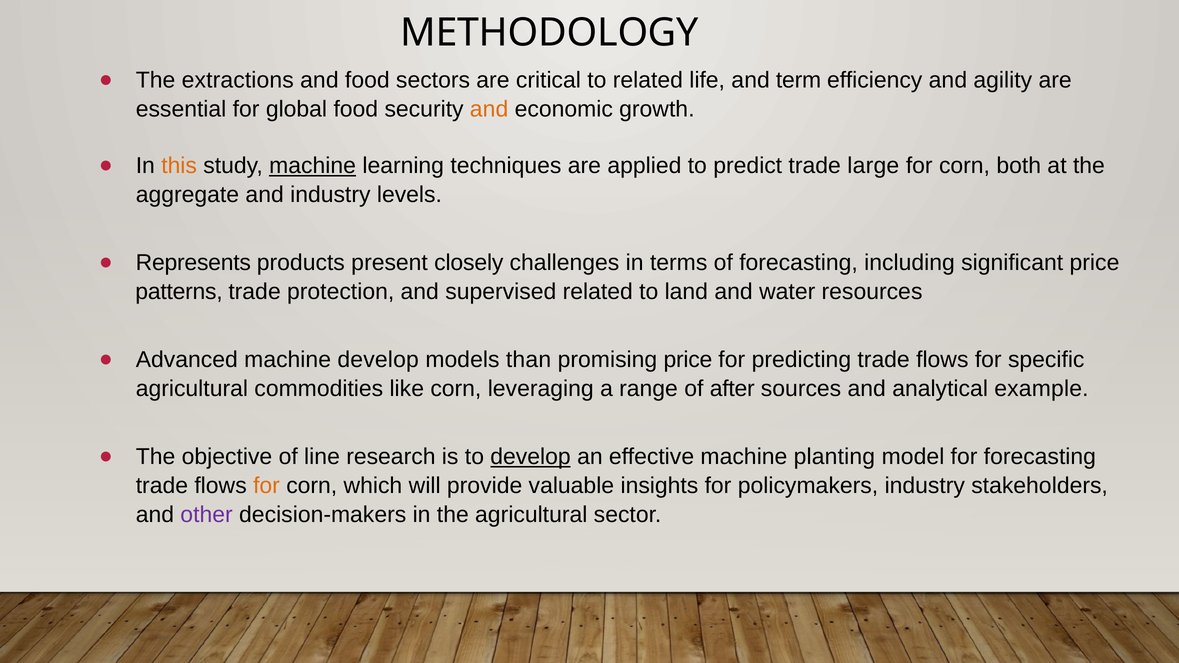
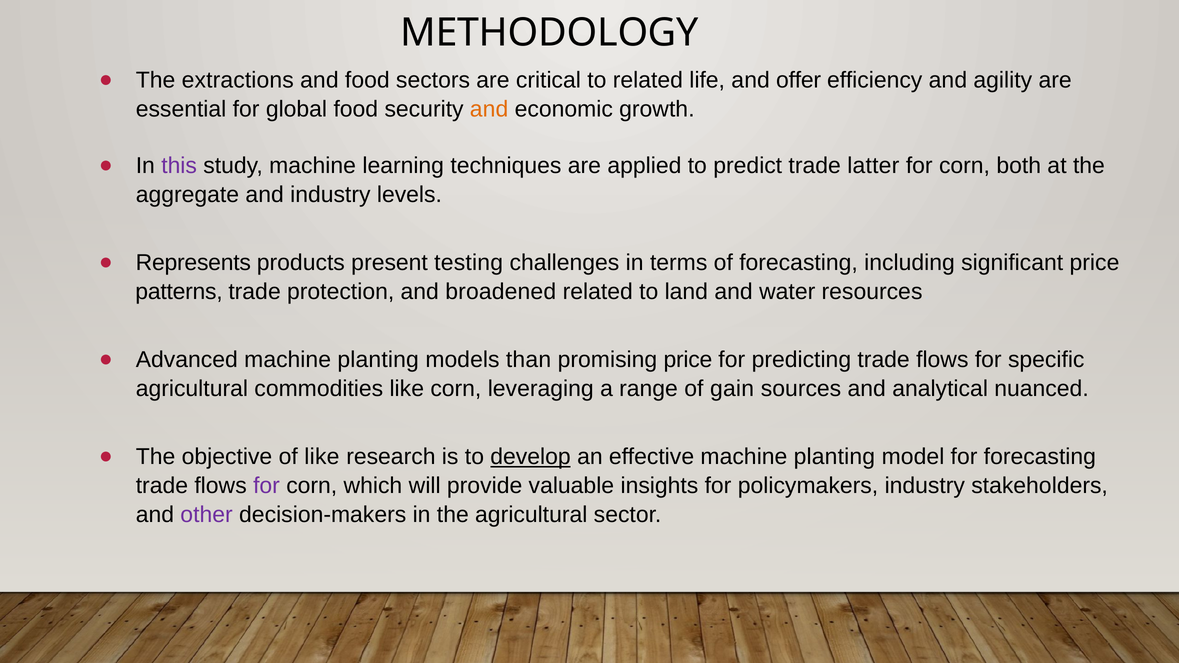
term: term -> offer (799, 80)
this colour: orange -> purple (179, 166)
machine underline: present -> none (313, 166)
large: large -> latter (873, 166)
closely: closely -> testing (469, 263)
supervised: supervised -> broadened (501, 292)
Advanced machine develop: develop -> planting (378, 360)
after: after -> gain (732, 389)
example: example -> nuanced (1042, 389)
of line: line -> like (322, 457)
for colour: orange -> purple (266, 486)
